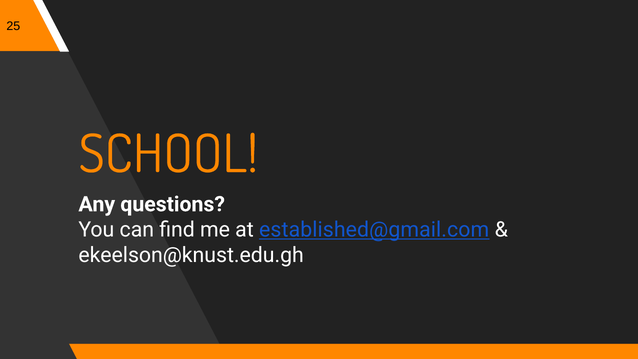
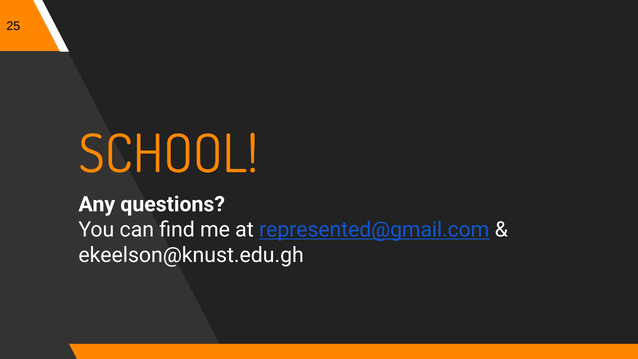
established@gmail.com: established@gmail.com -> represented@gmail.com (374, 230)
